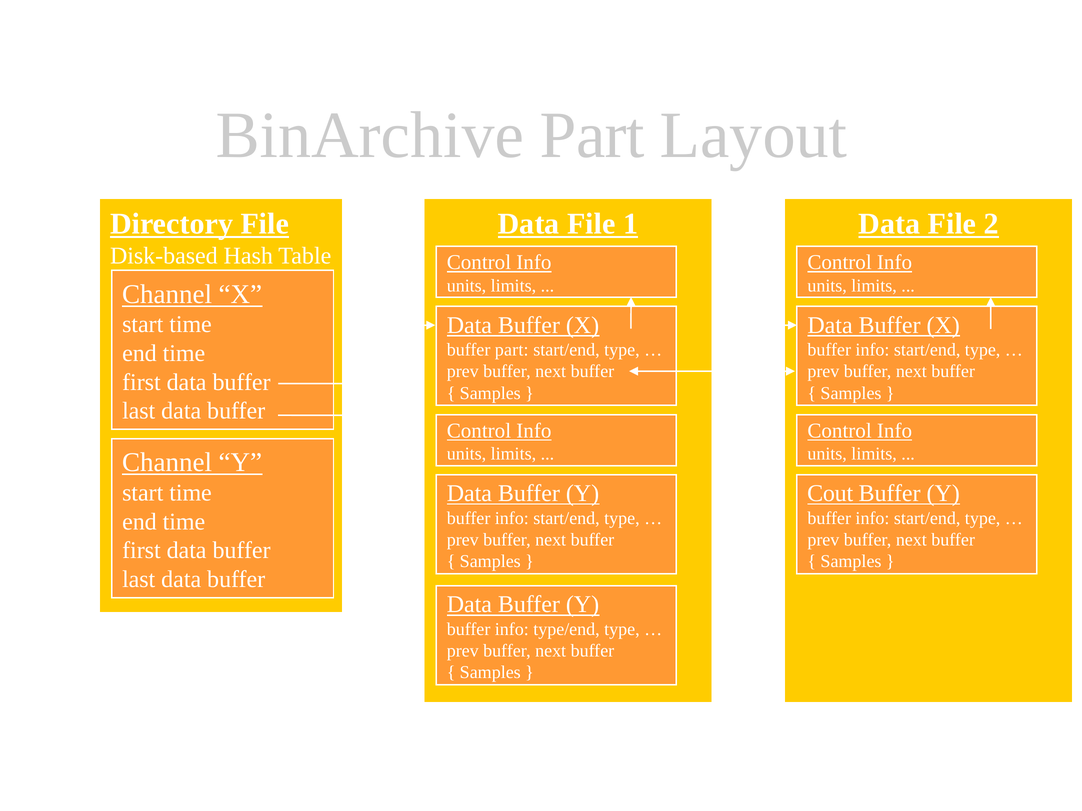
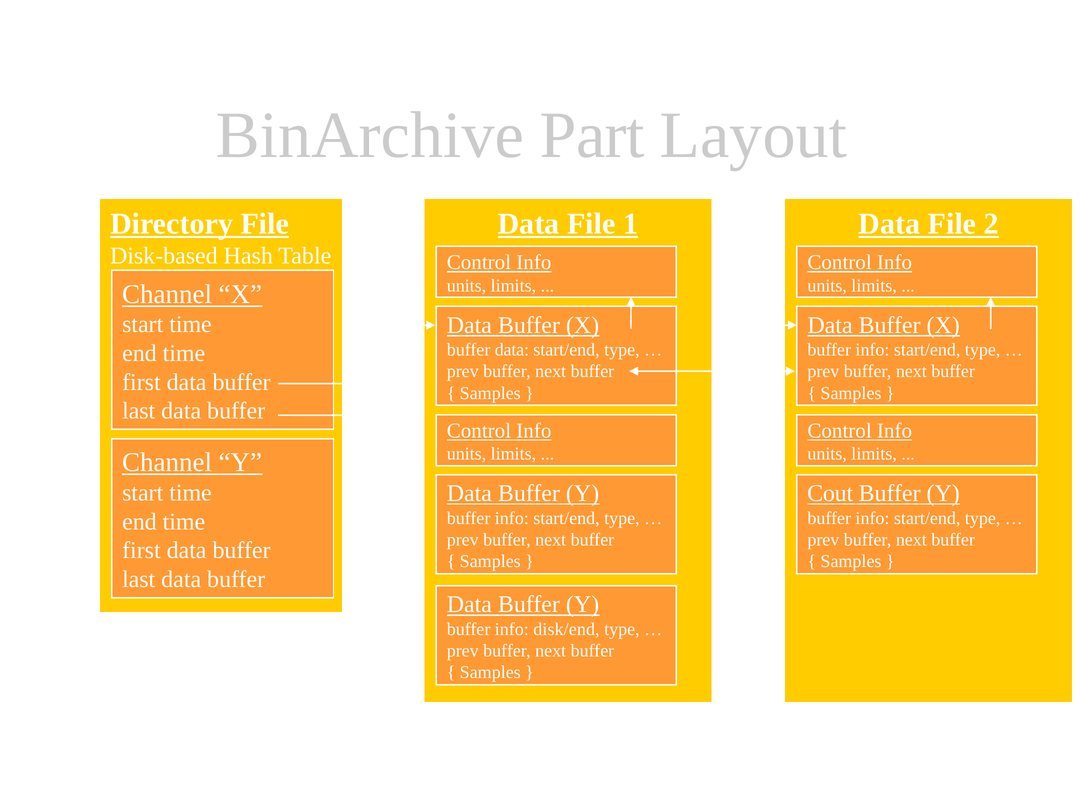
part: part -> data (512, 350)
type/end: type/end -> disk/end (566, 630)
